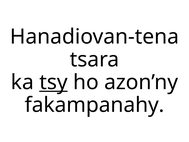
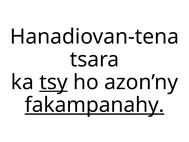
fakampanahy underline: none -> present (95, 105)
